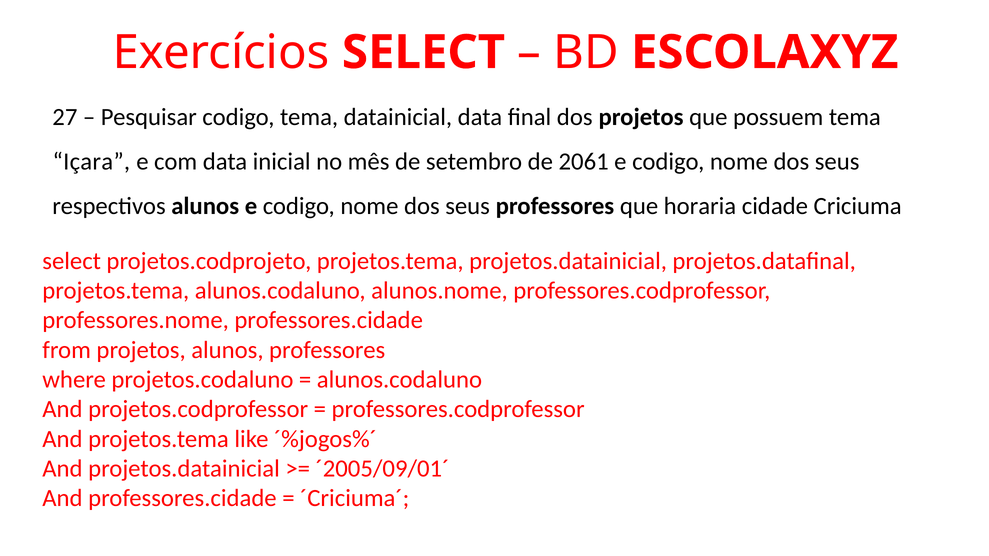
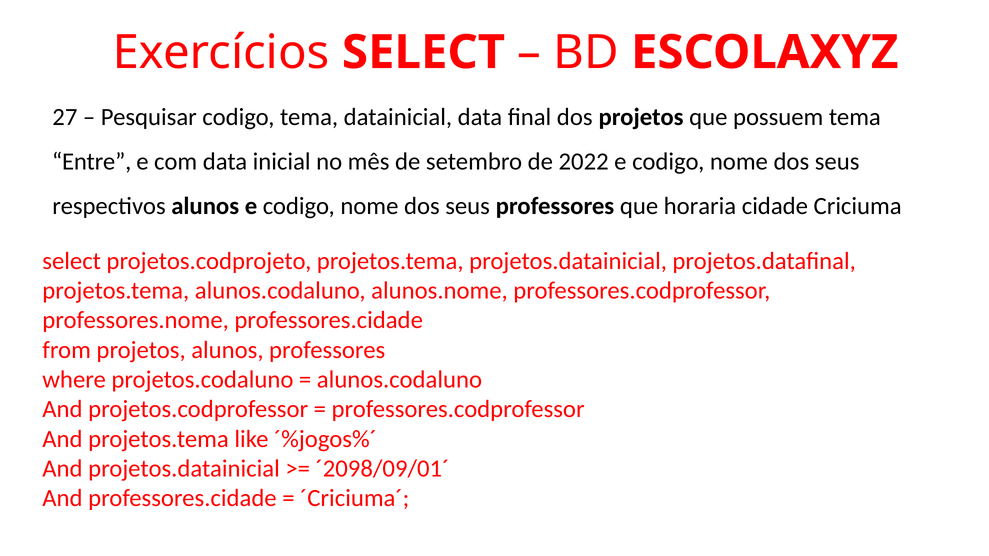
Içara: Içara -> Entre (92, 162)
2061: 2061 -> 2022 (584, 162)
´2005/09/01´: ´2005/09/01´ -> ´2098/09/01´ (382, 469)
